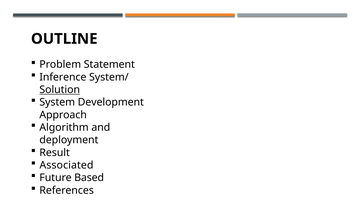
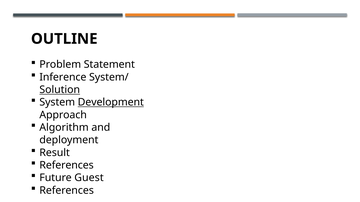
Development underline: none -> present (111, 103)
Associated: Associated -> References (67, 166)
Based: Based -> Guest (89, 178)
